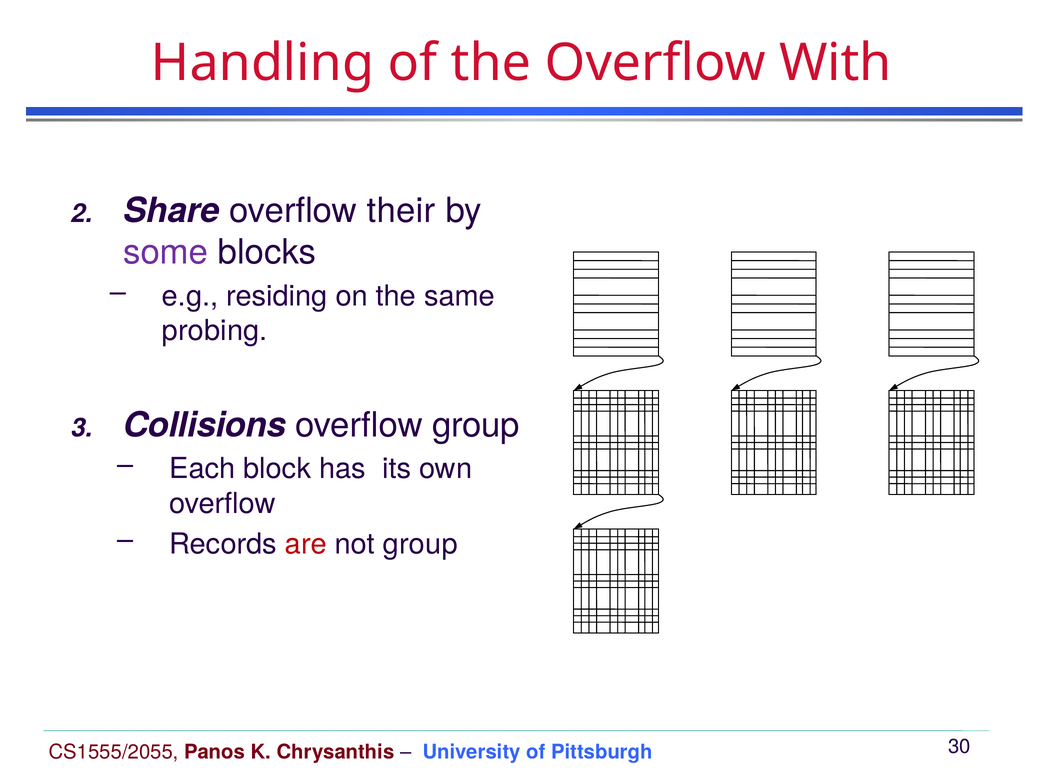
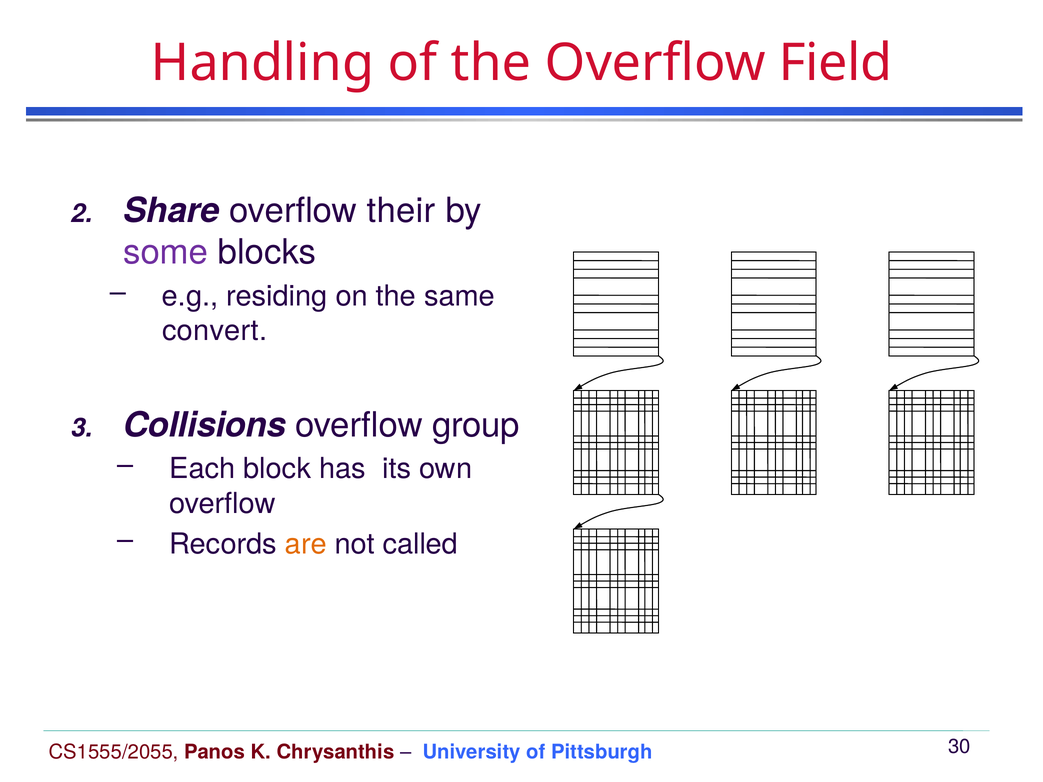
With: With -> Field (836, 63)
probing: probing -> convert (215, 331)
are colour: red -> orange (306, 544)
not group: group -> called (420, 544)
